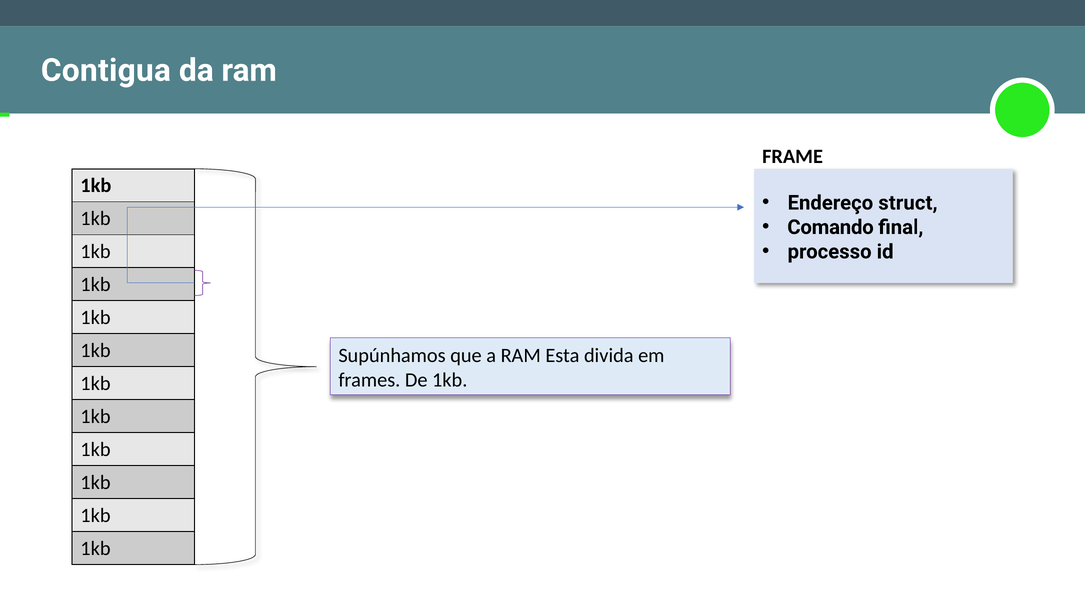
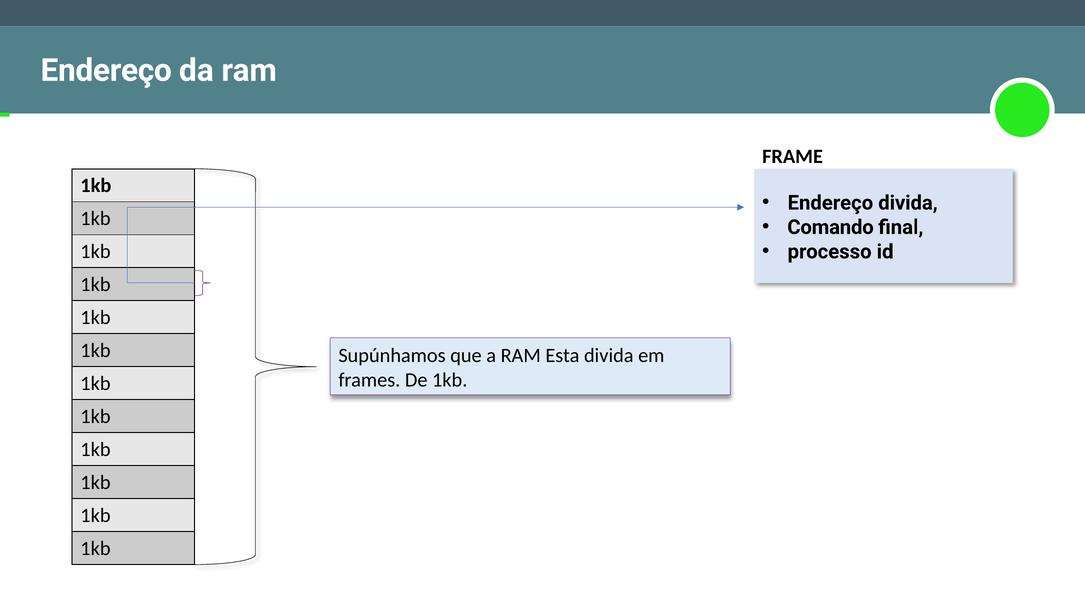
Contigua: Contigua -> Endereço (106, 70)
Endereço struct: struct -> divida (908, 203)
